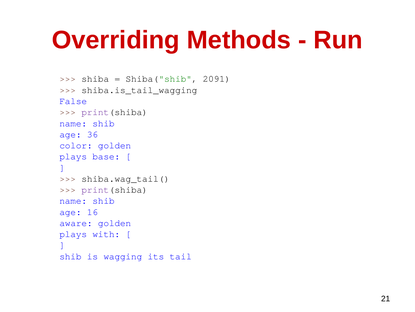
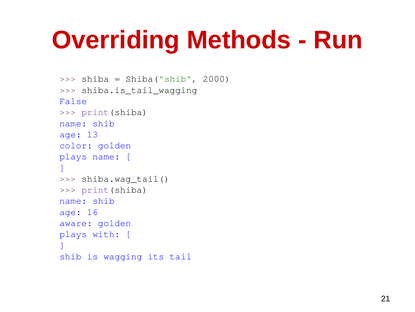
2091: 2091 -> 2000 (217, 79)
36: 36 -> 13 (92, 134)
plays base: base -> name (106, 156)
